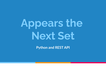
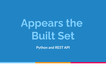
Next: Next -> Built (43, 36)
